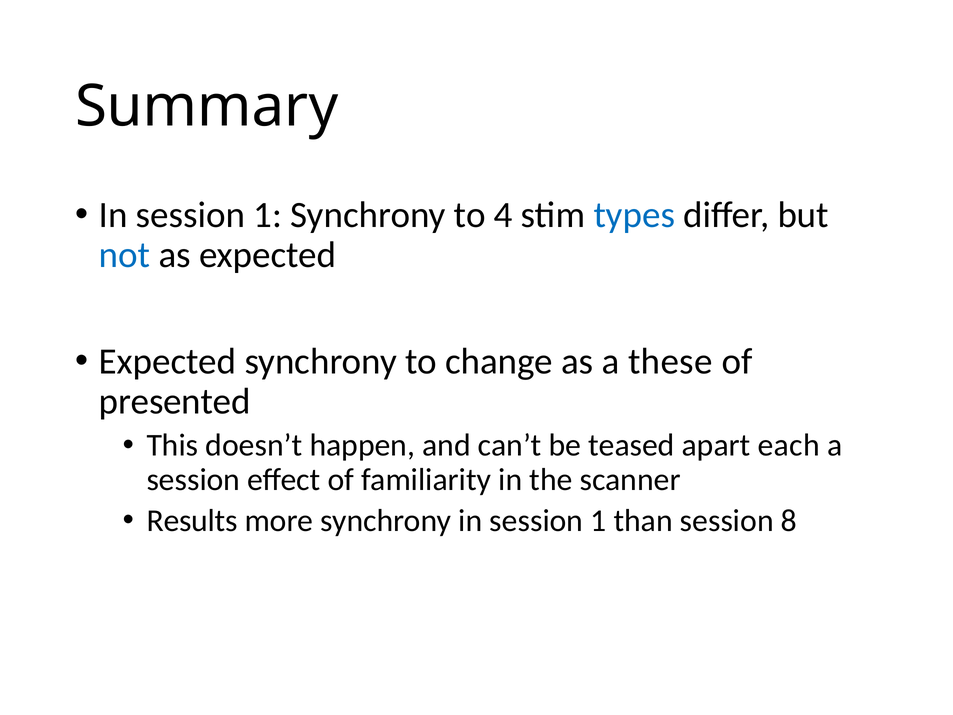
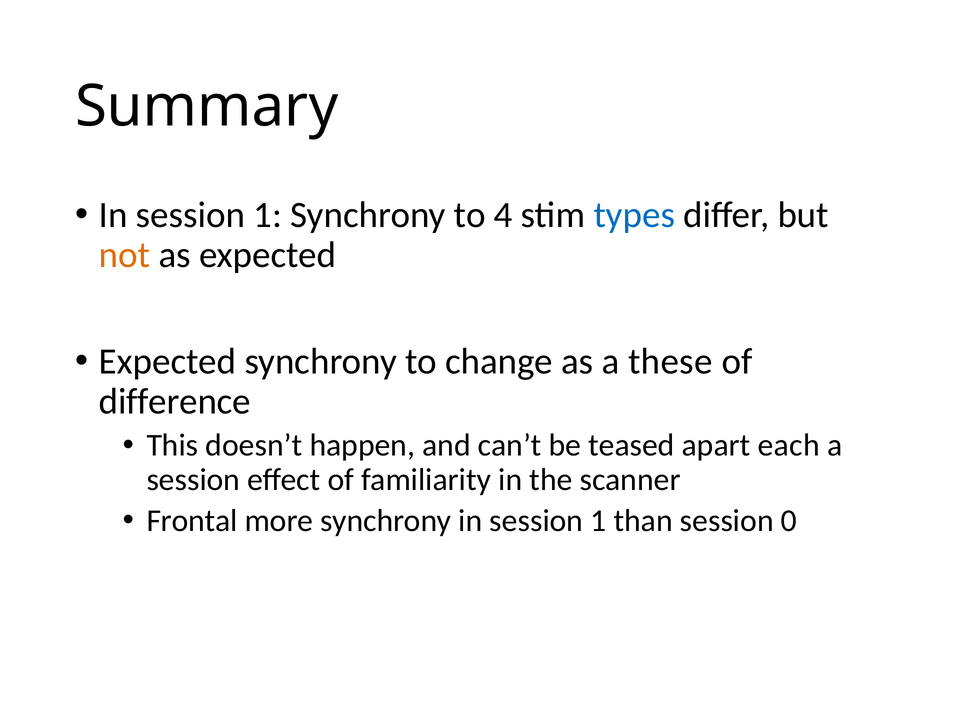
not colour: blue -> orange (125, 255)
presented: presented -> difference (175, 401)
Results: Results -> Frontal (192, 520)
8: 8 -> 0 (789, 520)
